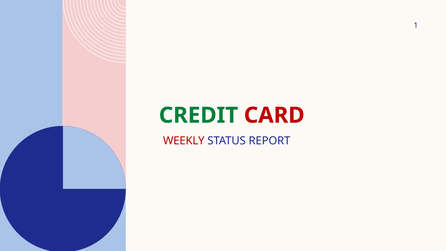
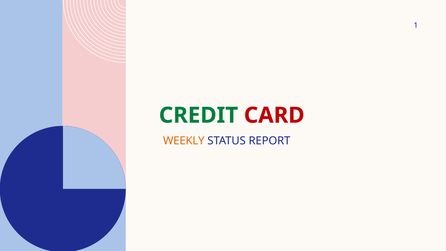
WEEKLY colour: red -> orange (184, 141)
